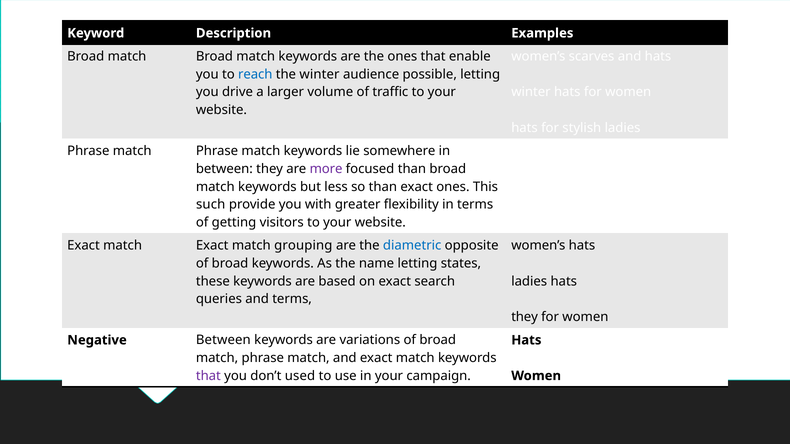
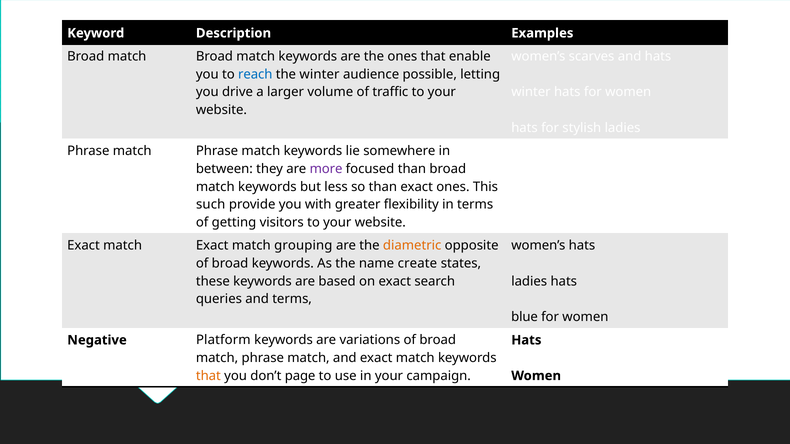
diametric colour: blue -> orange (412, 246)
name letting: letting -> create (417, 264)
they: they -> blue (525, 317)
Negative Between: Between -> Platform (223, 340)
that colour: purple -> orange (208, 376)
used: used -> page (300, 376)
